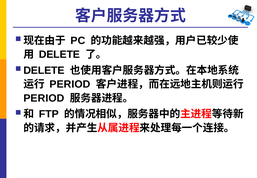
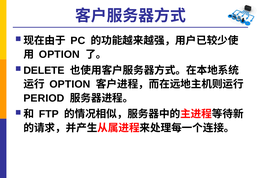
DELETE: DELETE -> OPTION (59, 54)
PERIOD: PERIOD -> OPTION (70, 84)
